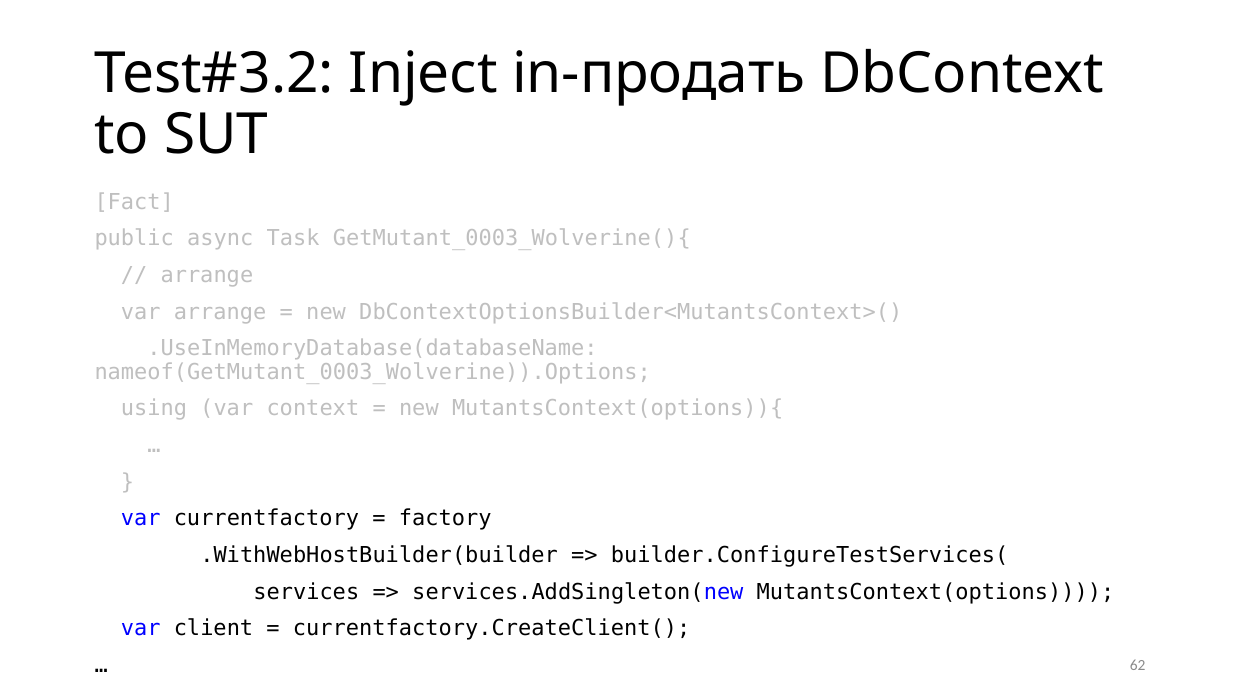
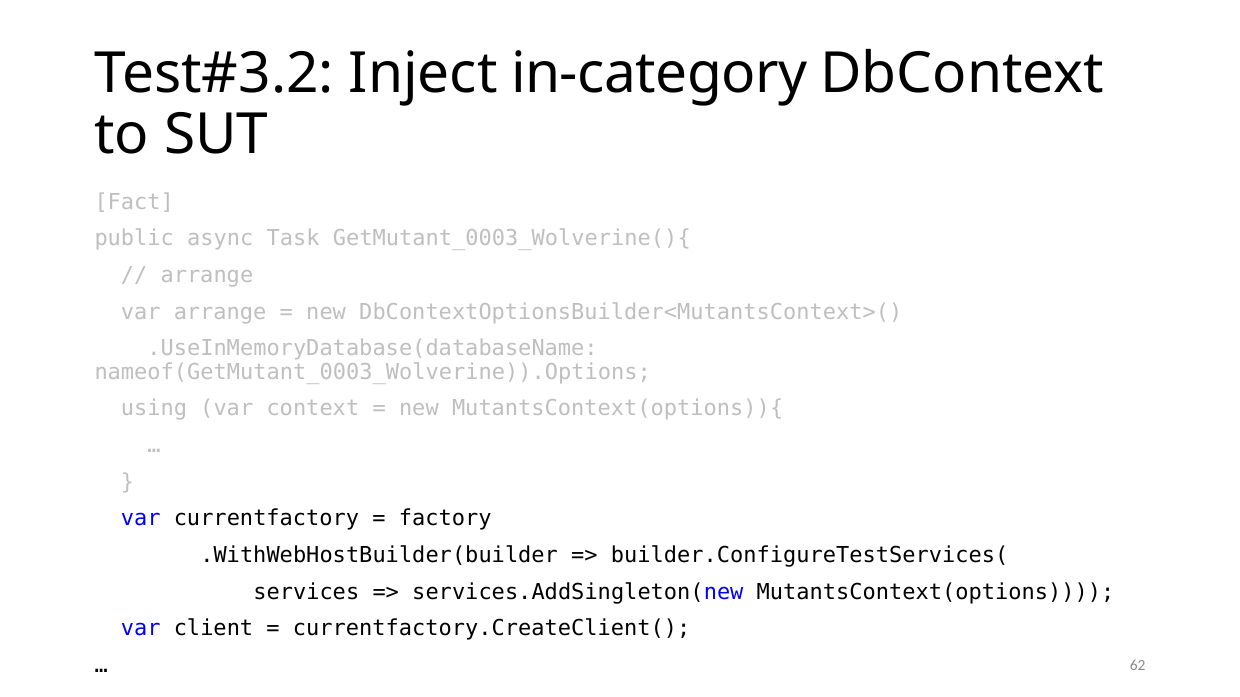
in-продать: in-продать -> in-category (659, 73)
